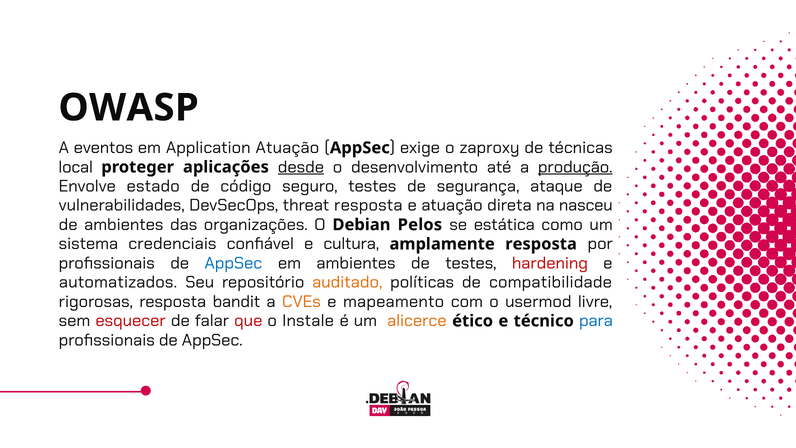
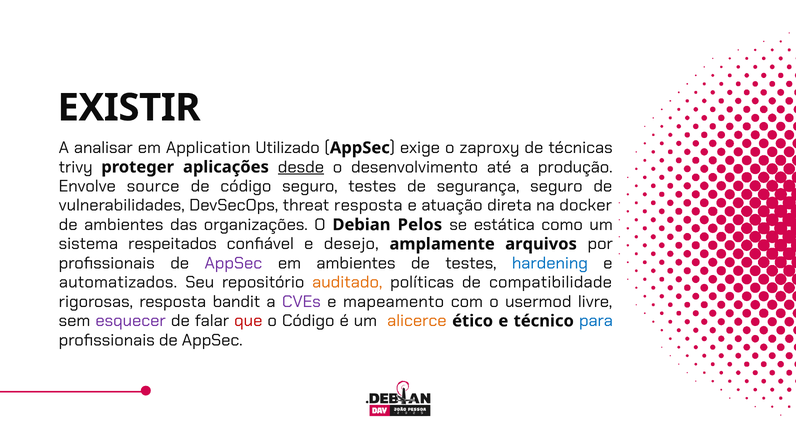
OWASP: OWASP -> EXISTIR (129, 108)
eventos: eventos -> analisar (103, 148)
Application Atuação: Atuação -> Utilizado (288, 148)
local: local -> trivy (76, 167)
produção underline: present -> none (575, 167)
estado: estado -> source (153, 186)
segurança ataque: ataque -> seguro (556, 186)
nasceu: nasceu -> docker (586, 205)
credenciais: credenciais -> respeitados (173, 244)
cultura: cultura -> desejo (351, 244)
amplamente resposta: resposta -> arquivos (541, 244)
AppSec colour: blue -> purple (233, 263)
hardening colour: red -> blue (550, 263)
CVEs colour: orange -> purple (301, 302)
esquecer colour: red -> purple (131, 321)
o Instale: Instale -> Código (308, 321)
